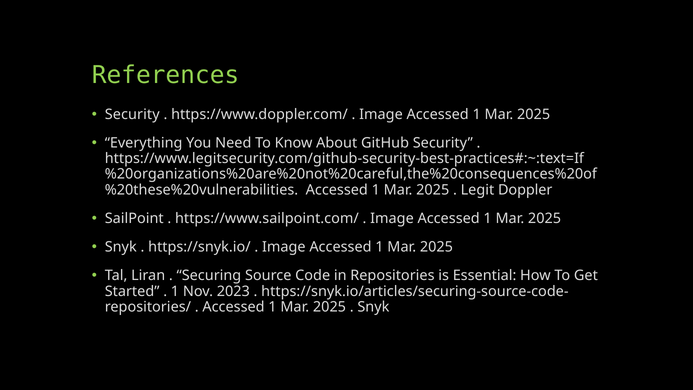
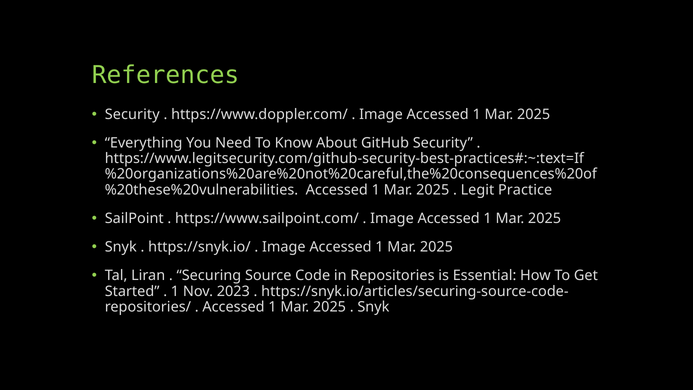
Doppler: Doppler -> Practice (525, 190)
